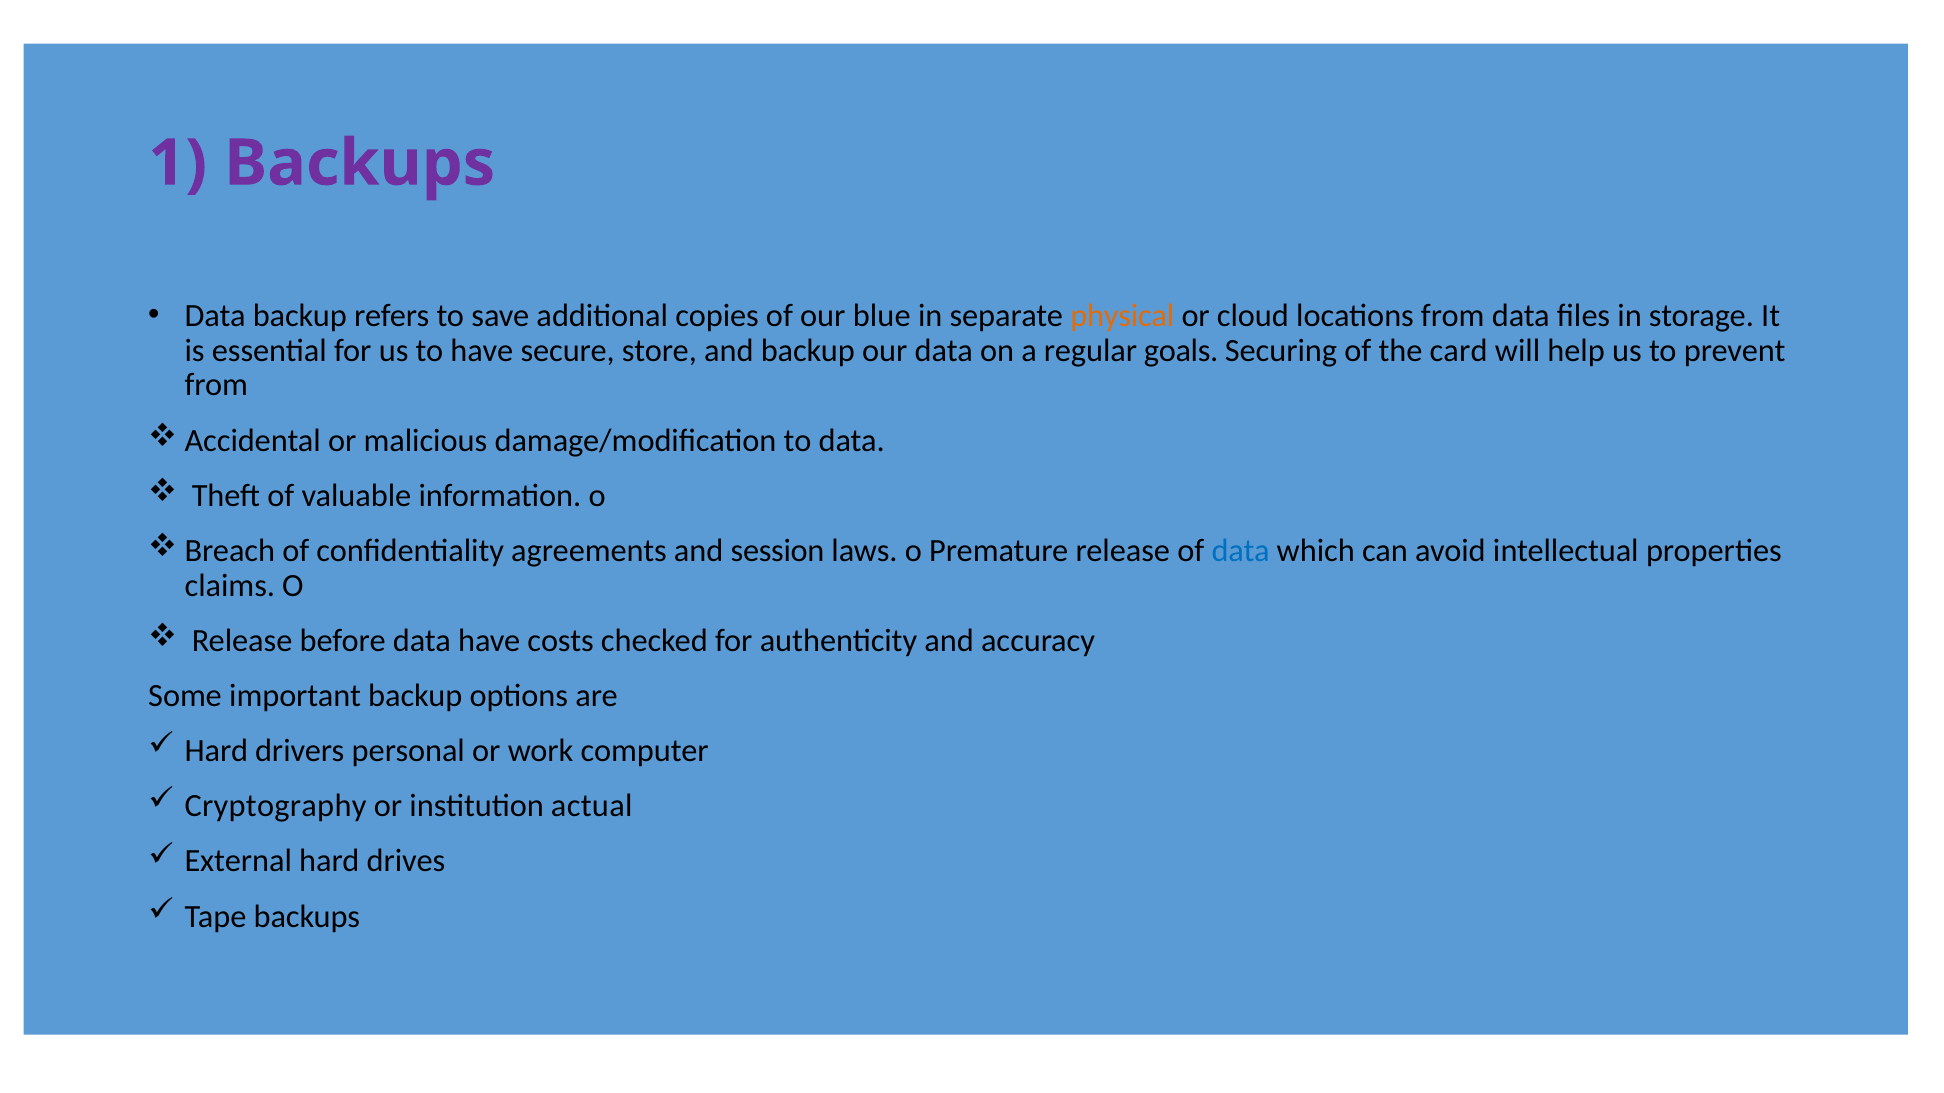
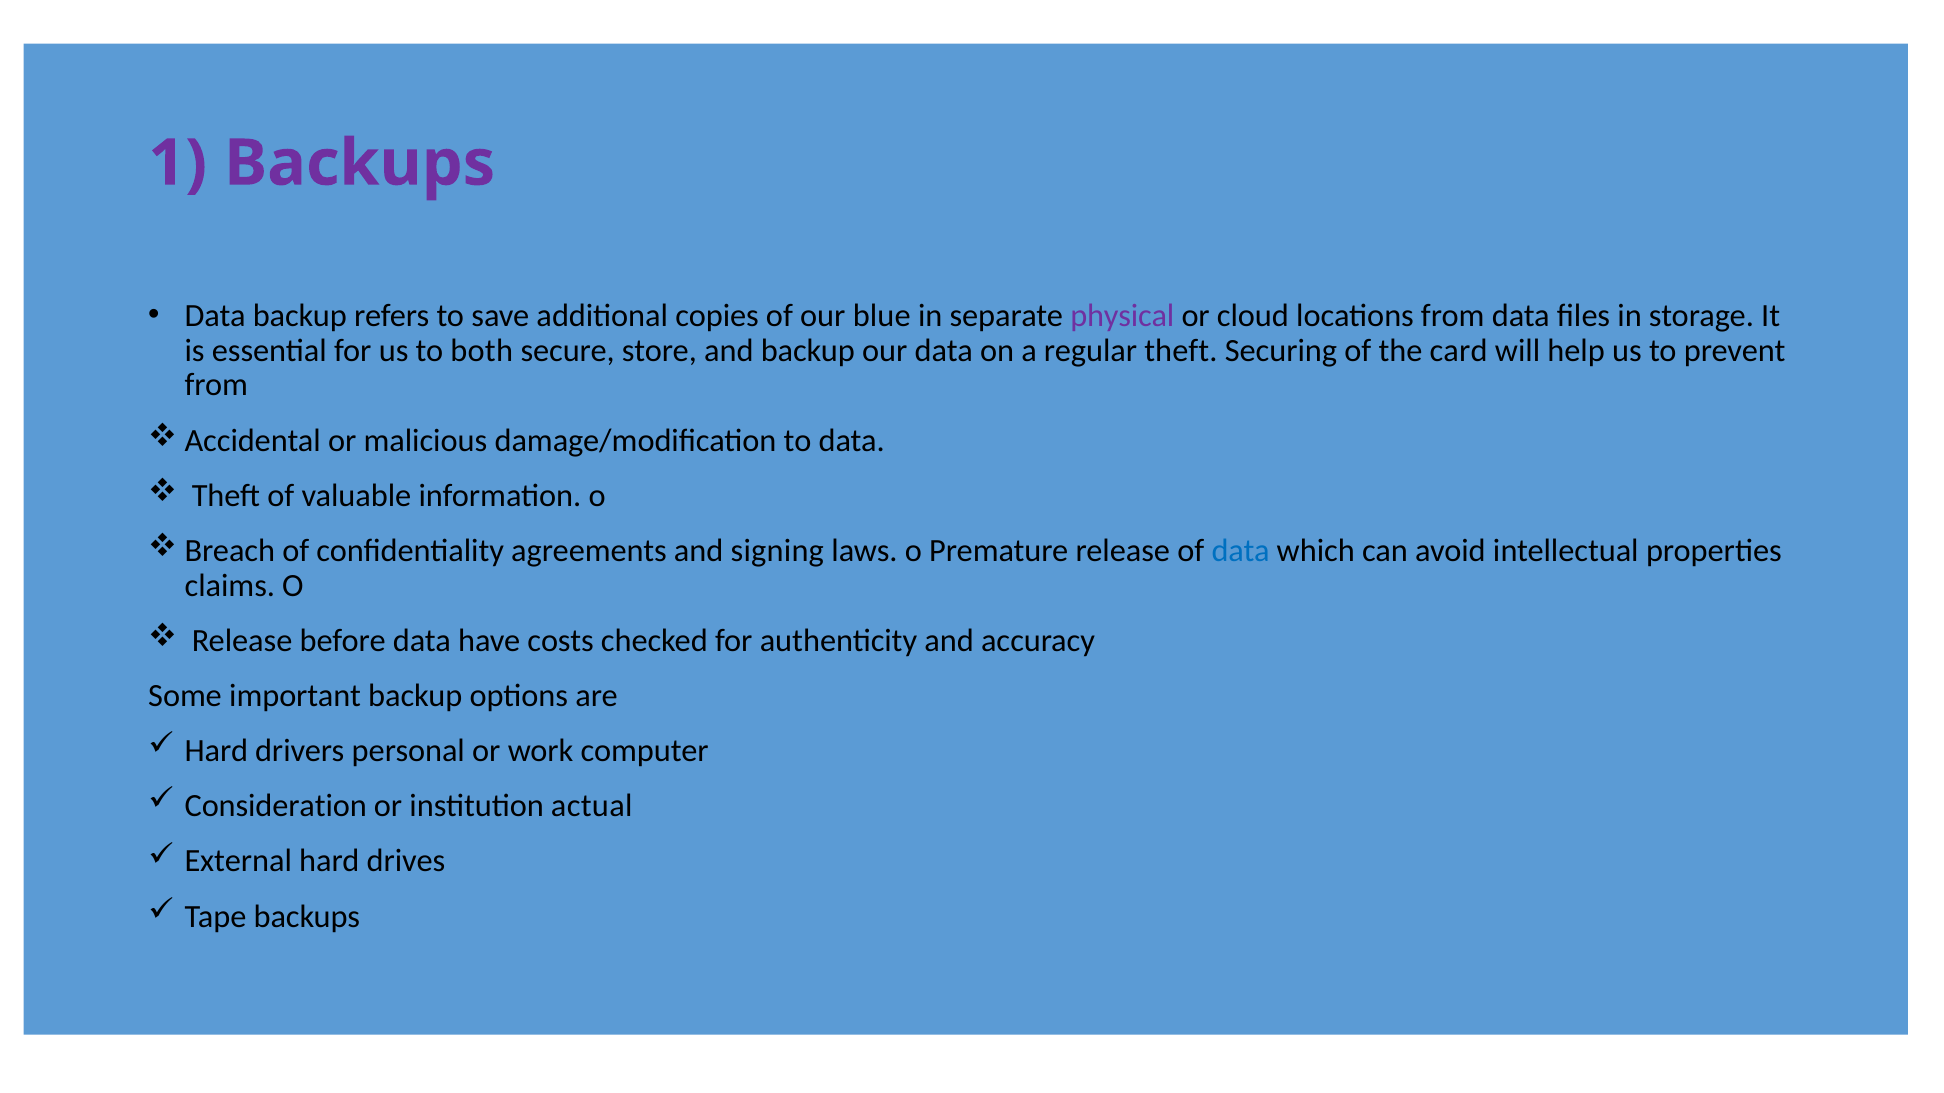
physical colour: orange -> purple (1122, 316)
to have: have -> both (482, 351)
regular goals: goals -> theft (1181, 351)
session: session -> signing (777, 551)
Cryptography: Cryptography -> Consideration (276, 806)
